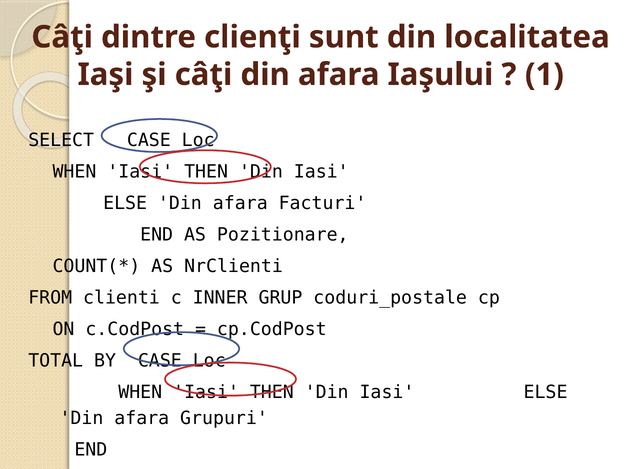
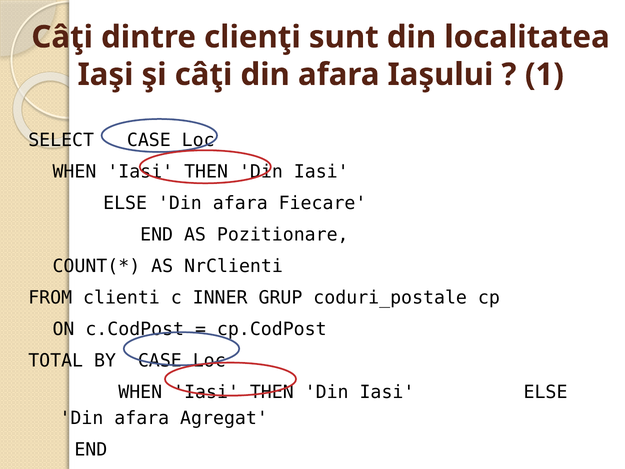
Facturi: Facturi -> Fiecare (323, 203)
Grupuri: Grupuri -> Agregat (224, 418)
